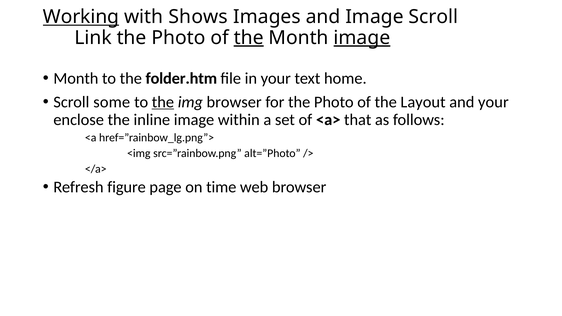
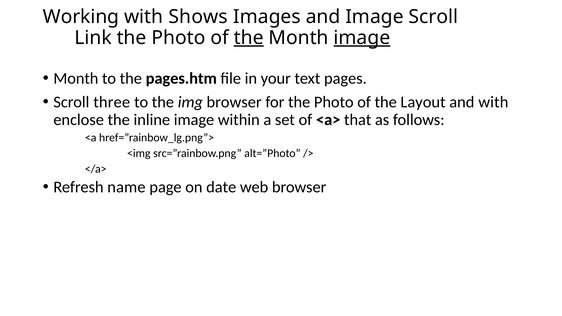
Working underline: present -> none (81, 17)
folder.htm: folder.htm -> pages.htm (181, 78)
home: home -> pages (345, 78)
some: some -> three (112, 102)
the underline: present -> none (163, 102)
and your: your -> with (493, 102)
figure: figure -> name (126, 187)
time: time -> date (221, 187)
